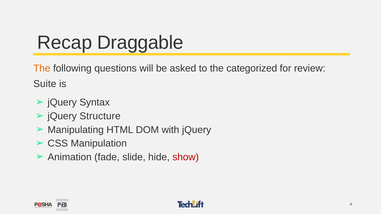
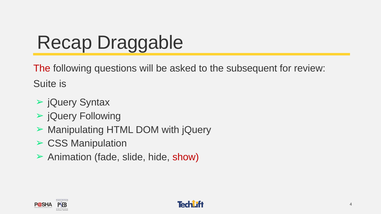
The colour: orange -> red (42, 69)
categorized: categorized -> subsequent (252, 69)
jQuery Structure: Structure -> Following (100, 116)
